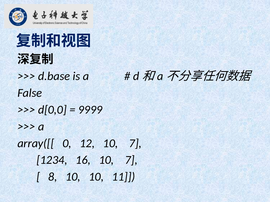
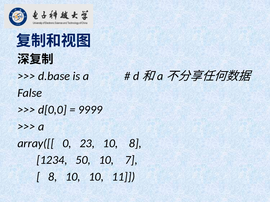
12: 12 -> 23 (87, 144)
7: 7 -> 8 (135, 144)
16: 16 -> 50 (83, 160)
